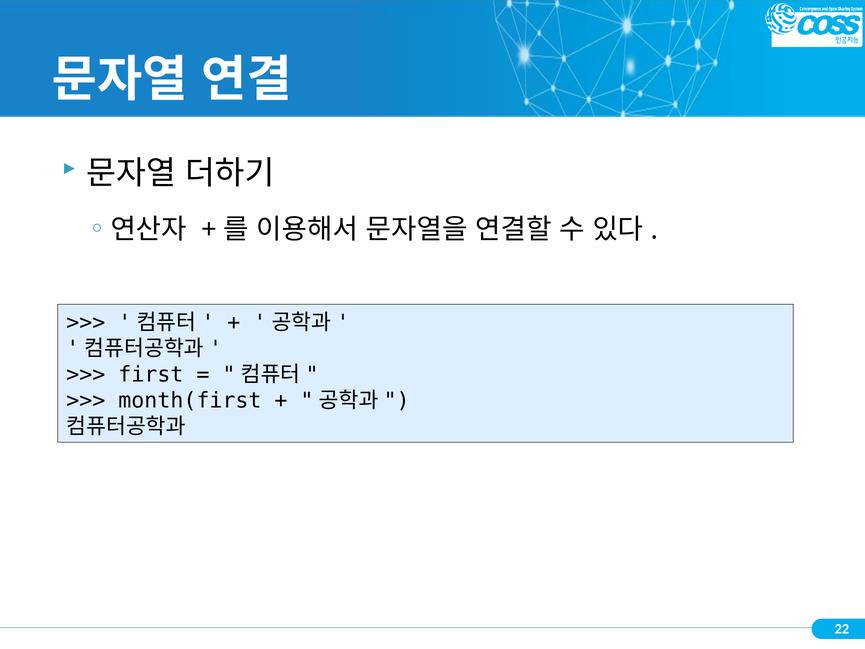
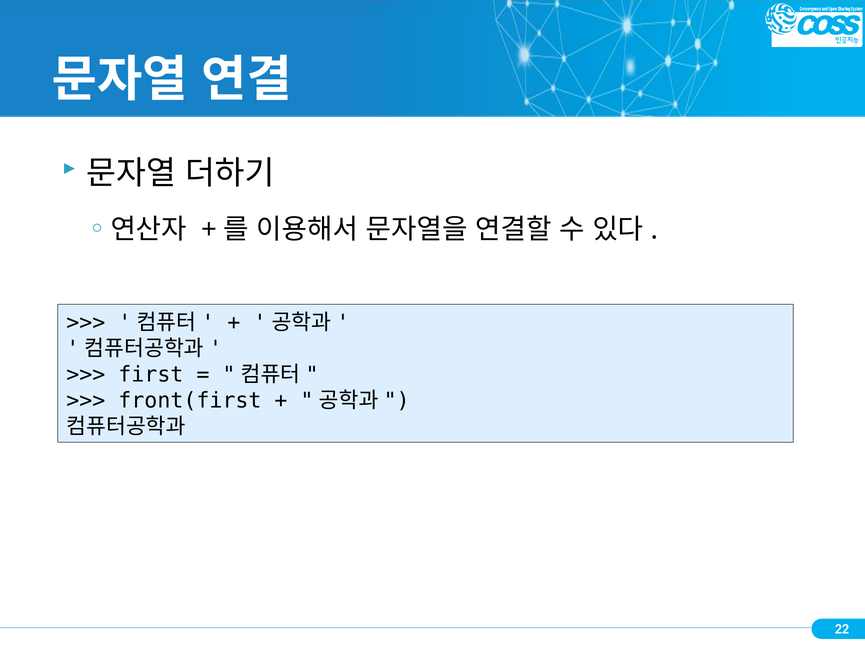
month(first: month(first -> front(first (190, 401)
